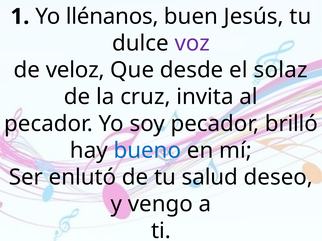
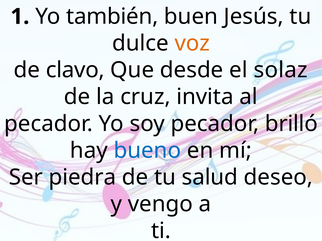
llénanos: llénanos -> también (112, 17)
voz colour: purple -> orange (192, 43)
veloz: veloz -> clavo (75, 70)
enlutó: enlutó -> piedra (82, 178)
